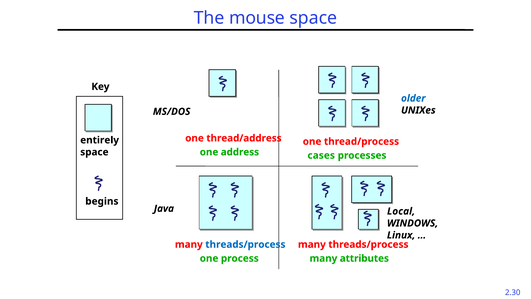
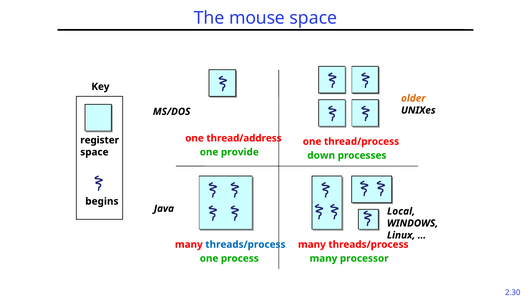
older colour: blue -> orange (413, 98)
entirely: entirely -> register (100, 140)
address: address -> provide (240, 152)
cases: cases -> down (321, 155)
attributes: attributes -> processor (364, 258)
